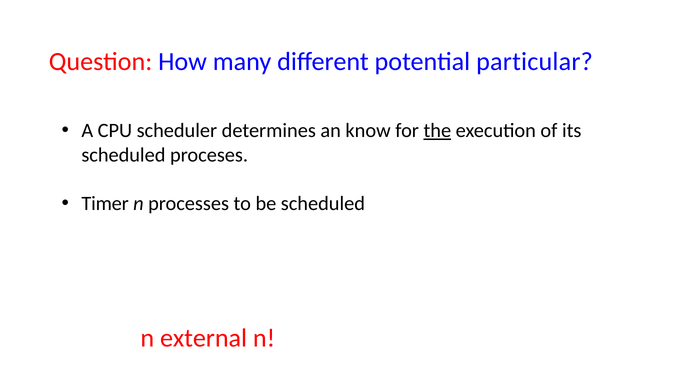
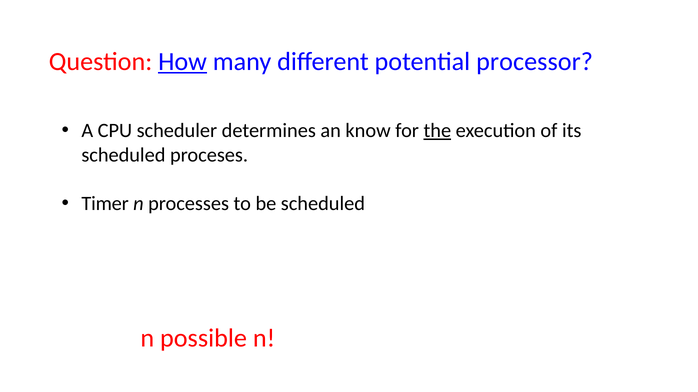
How underline: none -> present (183, 61)
particular: particular -> processor (535, 61)
external: external -> possible (204, 339)
